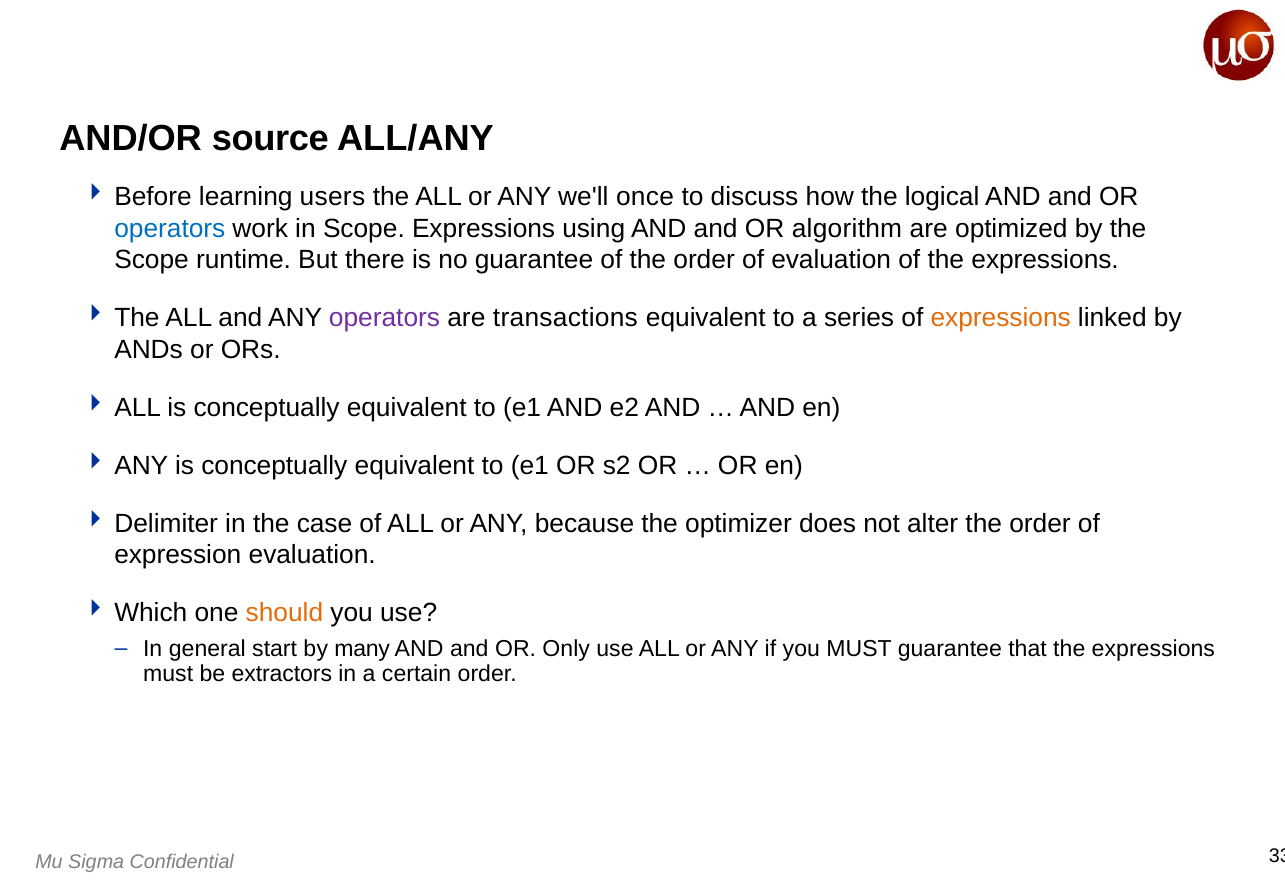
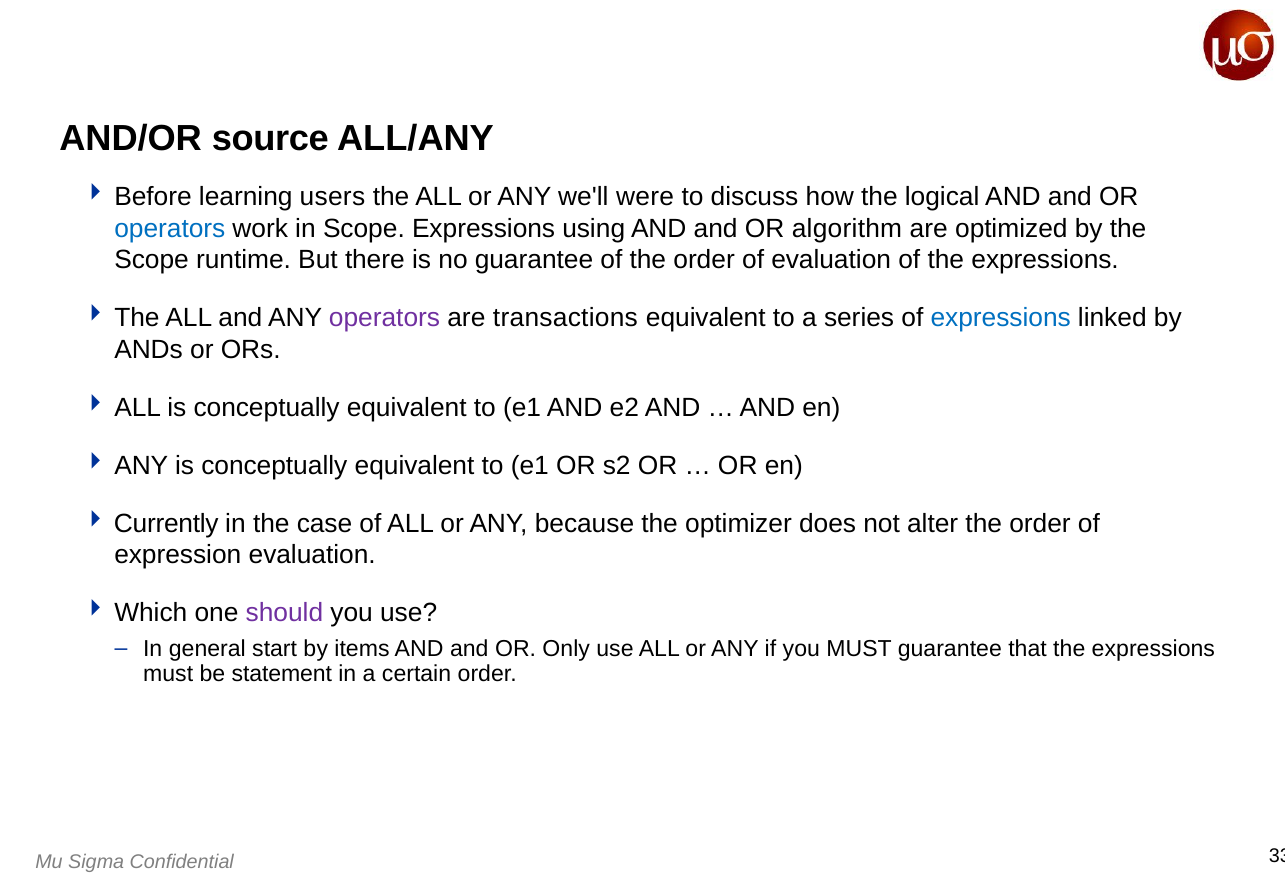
once: once -> were (645, 197)
expressions colour: orange -> blue (1001, 318)
Delimiter: Delimiter -> Currently (166, 524)
should colour: orange -> purple (284, 613)
many: many -> items (362, 649)
extractors: extractors -> statement (282, 674)
